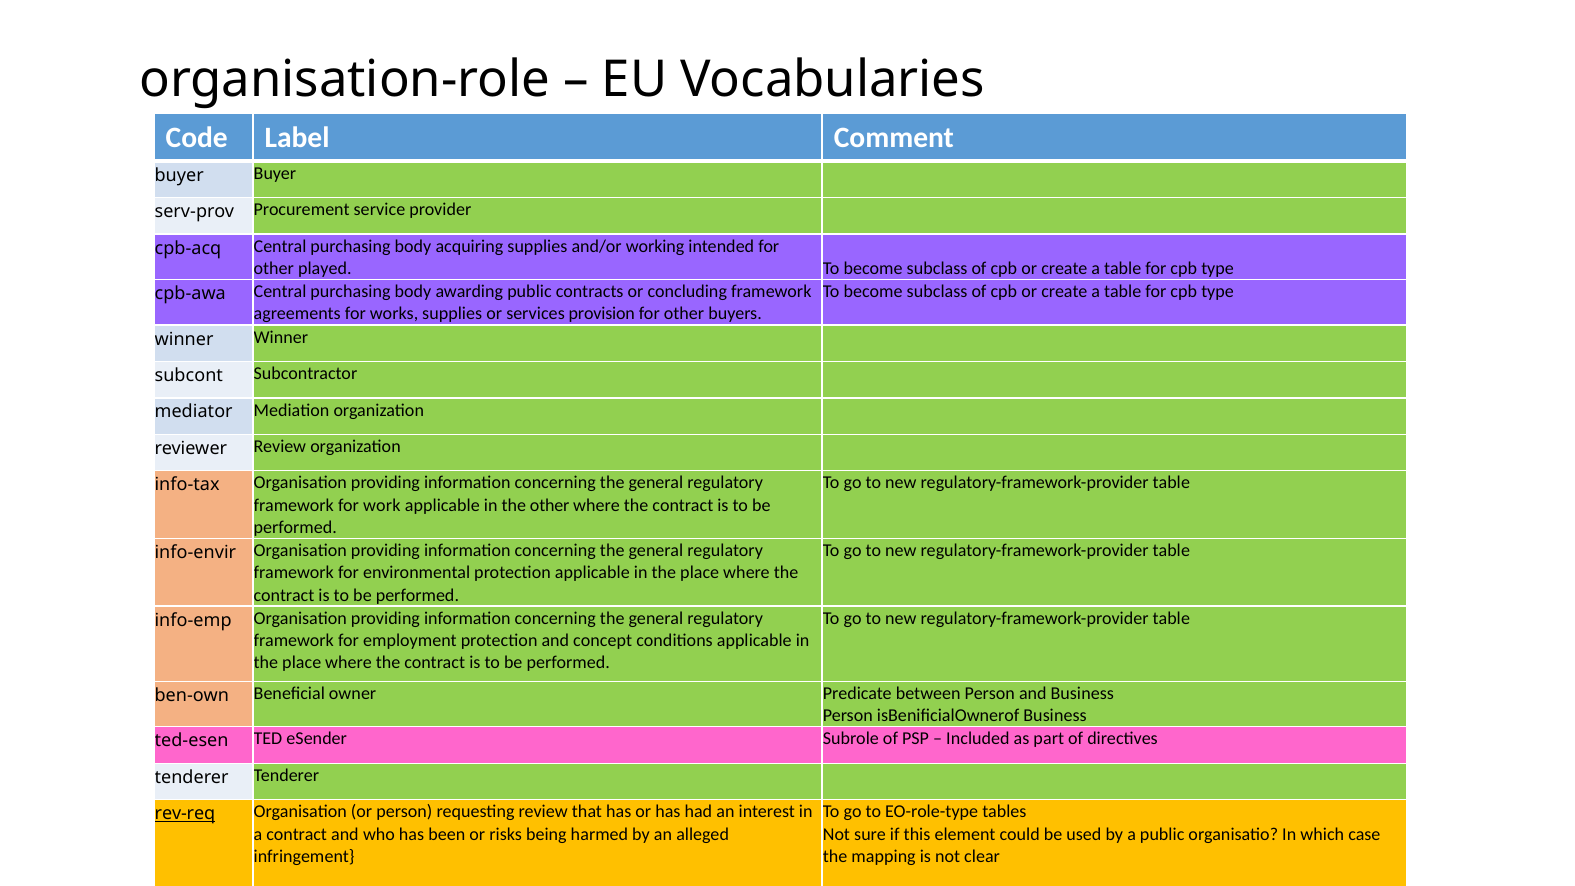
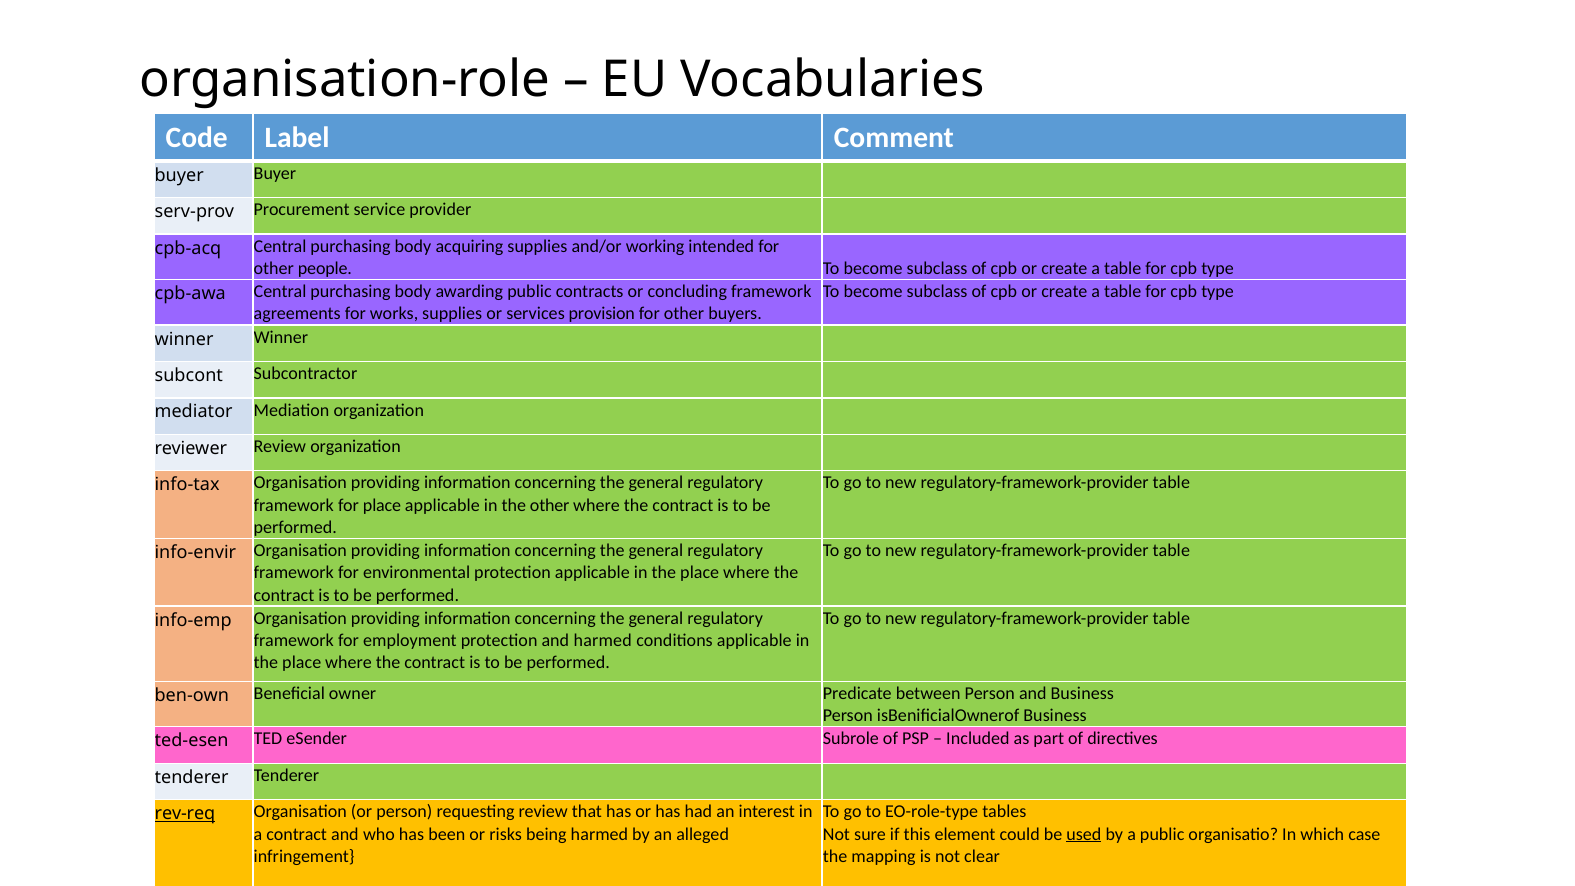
played: played -> people (325, 269)
for work: work -> place (382, 505)
and concept: concept -> harmed (603, 640)
used underline: none -> present (1084, 834)
